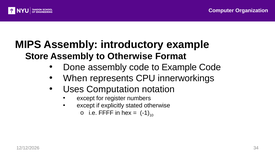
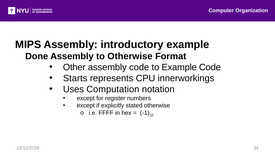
Store: Store -> Done (37, 56)
Done: Done -> Other (74, 67)
When: When -> Starts (75, 78)
